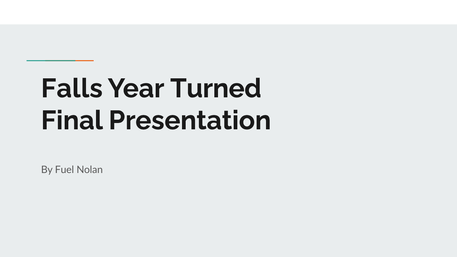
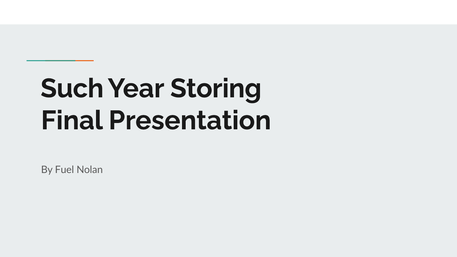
Falls: Falls -> Such (72, 89)
Turned: Turned -> Storing (216, 89)
